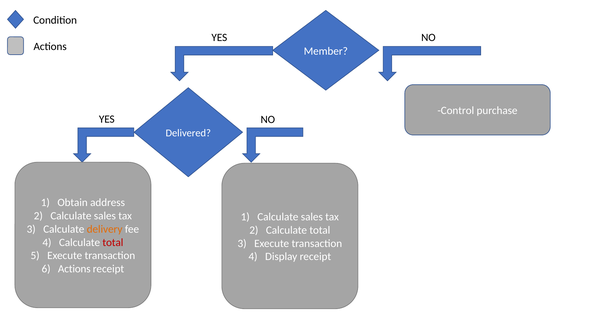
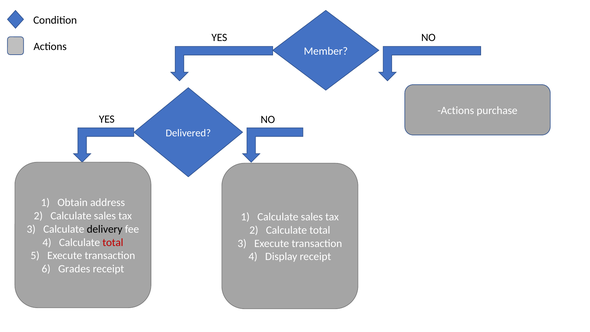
Control: Control -> Actions (456, 111)
delivery colour: orange -> black (105, 229)
Actions: Actions -> Grades (74, 269)
